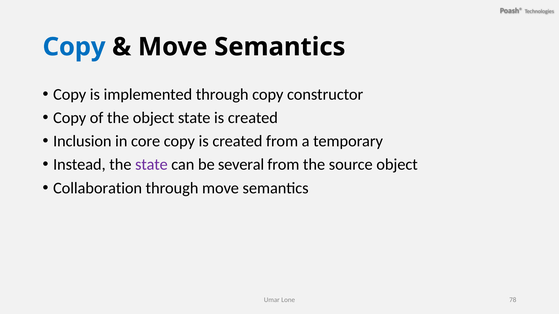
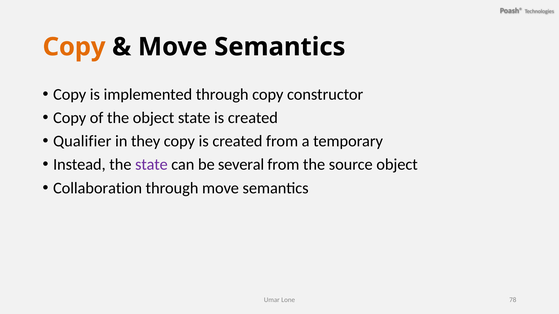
Copy colour: blue -> orange (74, 47)
Inclusion: Inclusion -> Qualifier (82, 141)
core: core -> they (146, 141)
